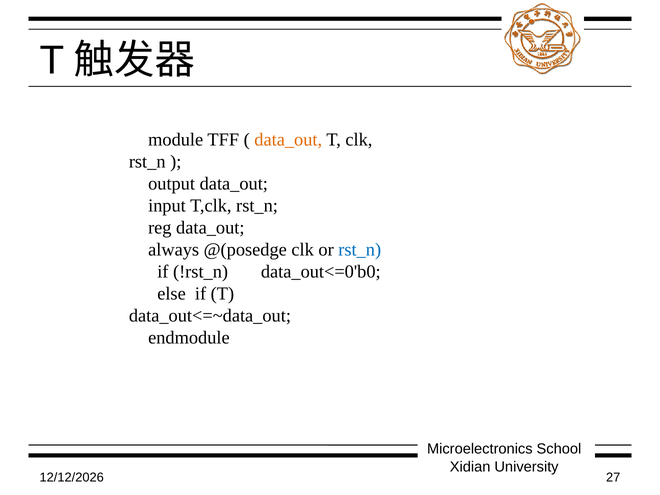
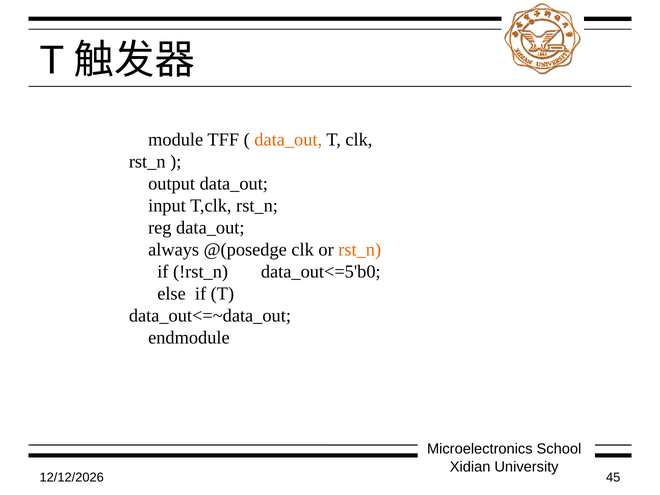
rst_n colour: blue -> orange (360, 250)
data_out<=0'b0: data_out<=0'b0 -> data_out<=5'b0 (321, 272)
27: 27 -> 45 (613, 478)
